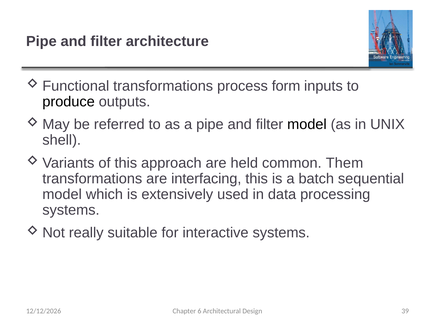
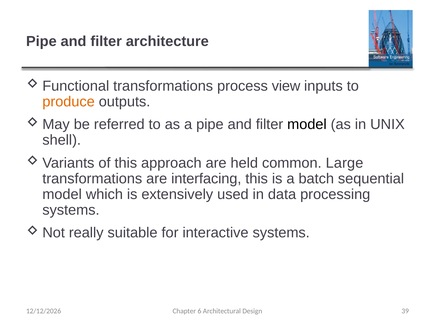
form: form -> view (286, 86)
produce colour: black -> orange (69, 102)
Them: Them -> Large (345, 163)
